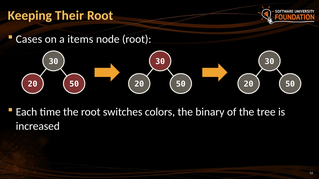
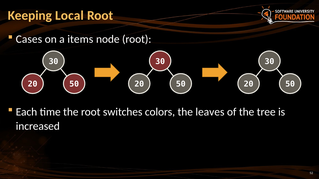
Their: Their -> Local (69, 16)
binary: binary -> leaves (210, 112)
